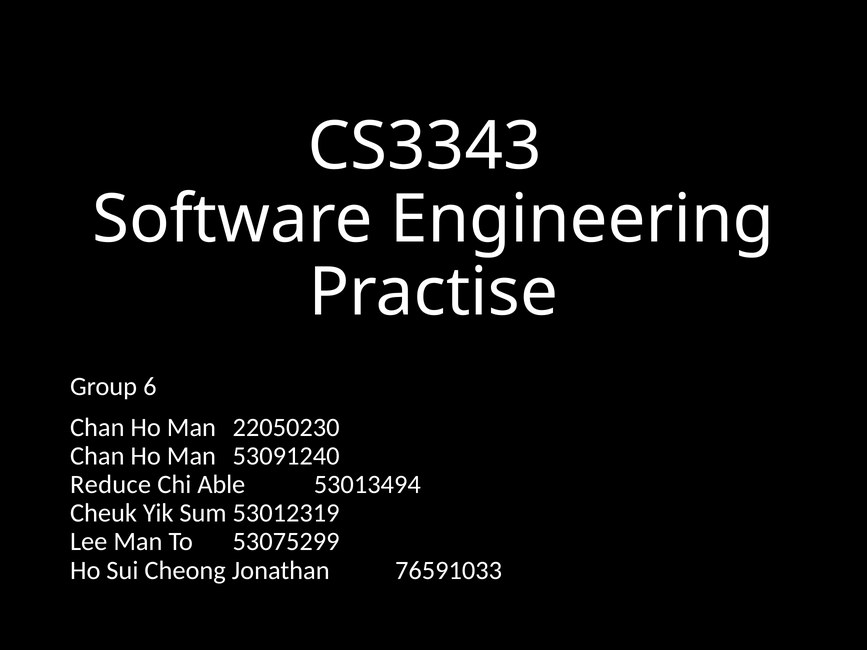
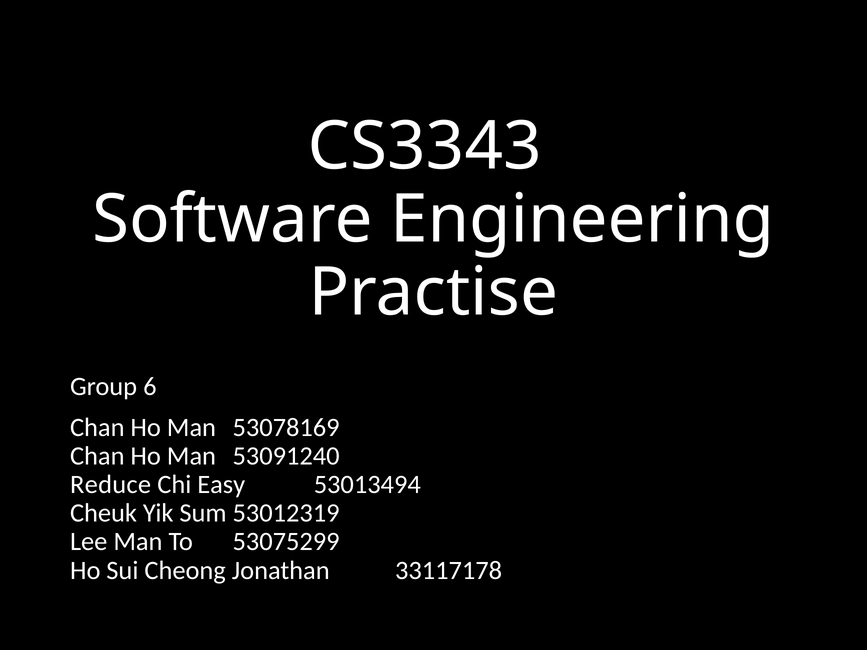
22050230: 22050230 -> 53078169 (286, 428)
Able: Able -> Easy (221, 485)
76591033: 76591033 -> 33117178 (449, 571)
